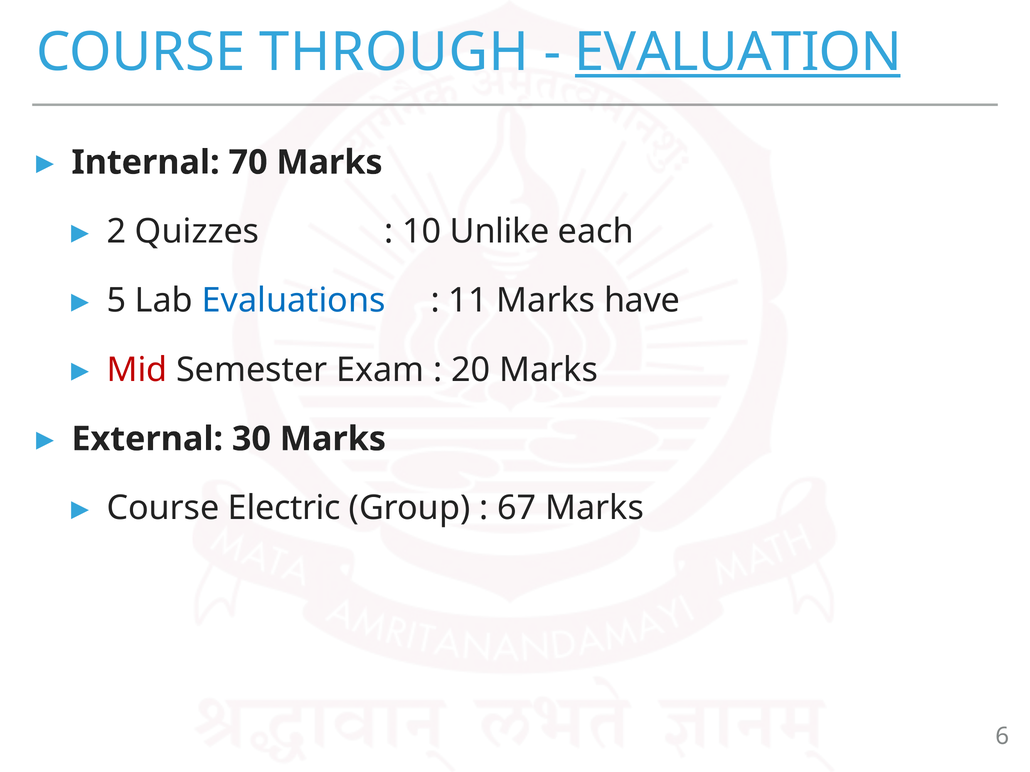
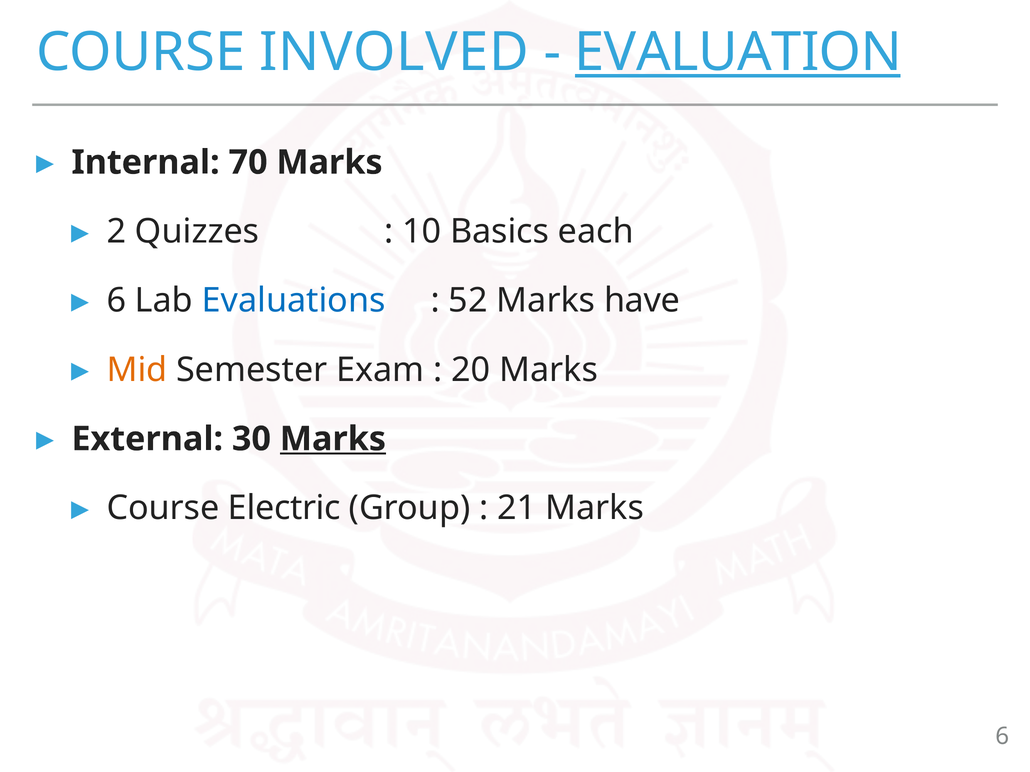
THROUGH: THROUGH -> INVOLVED (394, 52)
Unlike: Unlike -> Basics (500, 232)
5: 5 -> 6 (116, 301)
11: 11 -> 52 (468, 301)
Mid colour: red -> orange (137, 370)
Marks underline: none -> present (333, 439)
67: 67 -> 21 (517, 508)
